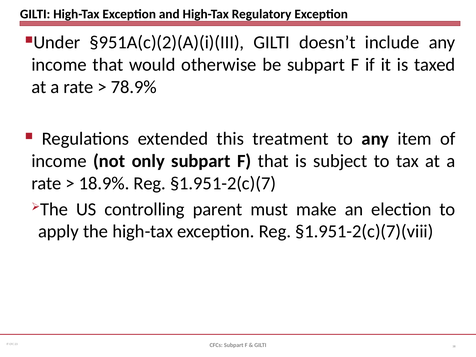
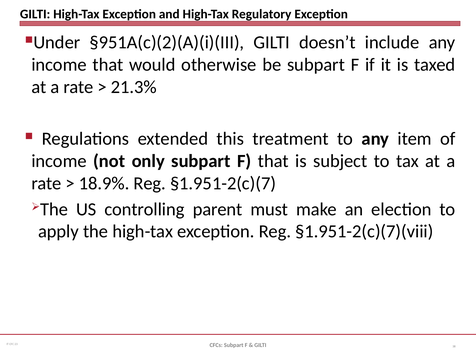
78.9%: 78.9% -> 21.3% (134, 87)
